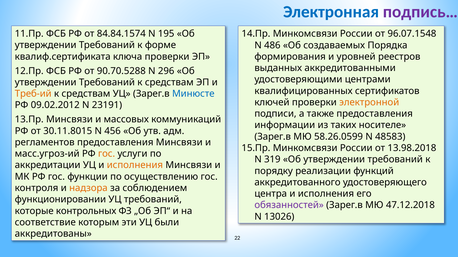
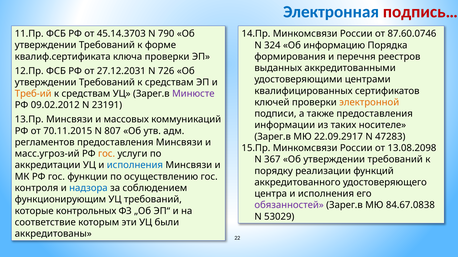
подпись… colour: purple -> red (420, 12)
84.84.1574: 84.84.1574 -> 45.14.3703 (121, 34)
195: 195 -> 790 (166, 34)
96.07.1548: 96.07.1548 -> 87.60.0746 (412, 34)
486: 486 -> 324 (272, 45)
создаваемых: создаваемых -> информацию (334, 45)
уровней: уровней -> перечня (356, 57)
90.70.5288: 90.70.5288 -> 27.12.2031 (121, 71)
296: 296 -> 726 (166, 71)
Минюсте colour: blue -> purple (193, 94)
30.11.8015: 30.11.8015 -> 70.11.2015 (68, 131)
456: 456 -> 807 (113, 131)
58.26.0599: 58.26.0599 -> 22.09.2917 (339, 137)
48583: 48583 -> 47283 (390, 137)
13.98.2018: 13.98.2018 -> 13.08.2098 (412, 148)
319: 319 -> 367 (272, 160)
исполнения colour: orange -> blue (135, 166)
надзора colour: orange -> blue (88, 188)
функционировании: функционировании -> функционирующим (60, 200)
47.12.2018: 47.12.2018 -> 84.67.0838 (410, 206)
13026: 13026 -> 53029 (279, 217)
